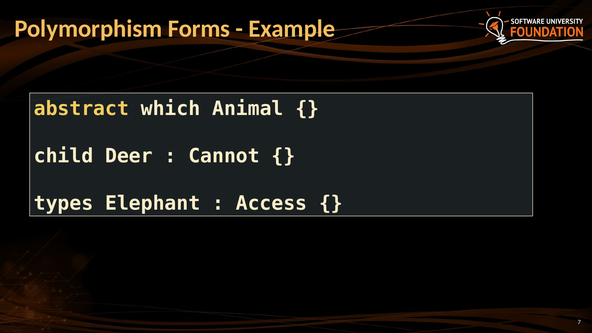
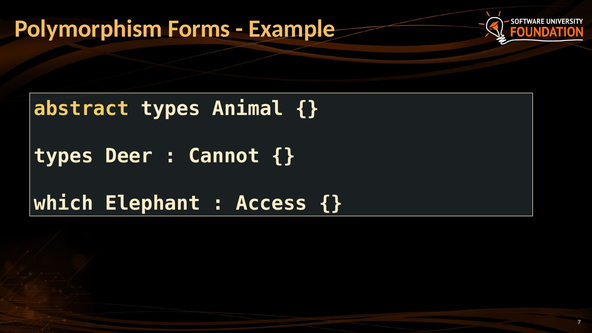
abstract which: which -> types (171, 109)
child: child -> types (64, 156)
types: types -> which (64, 203)
